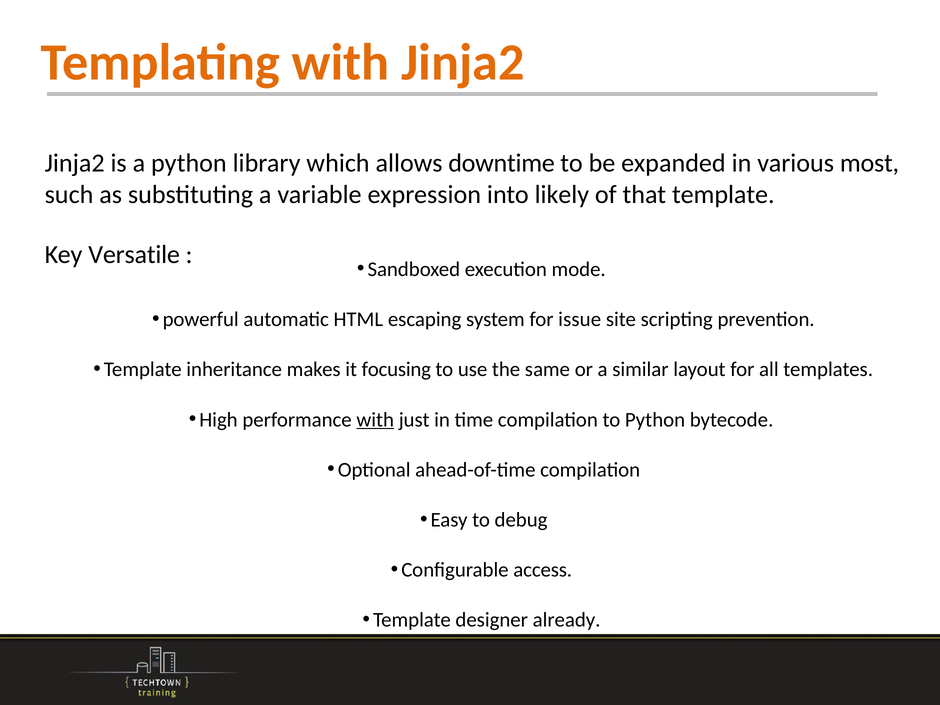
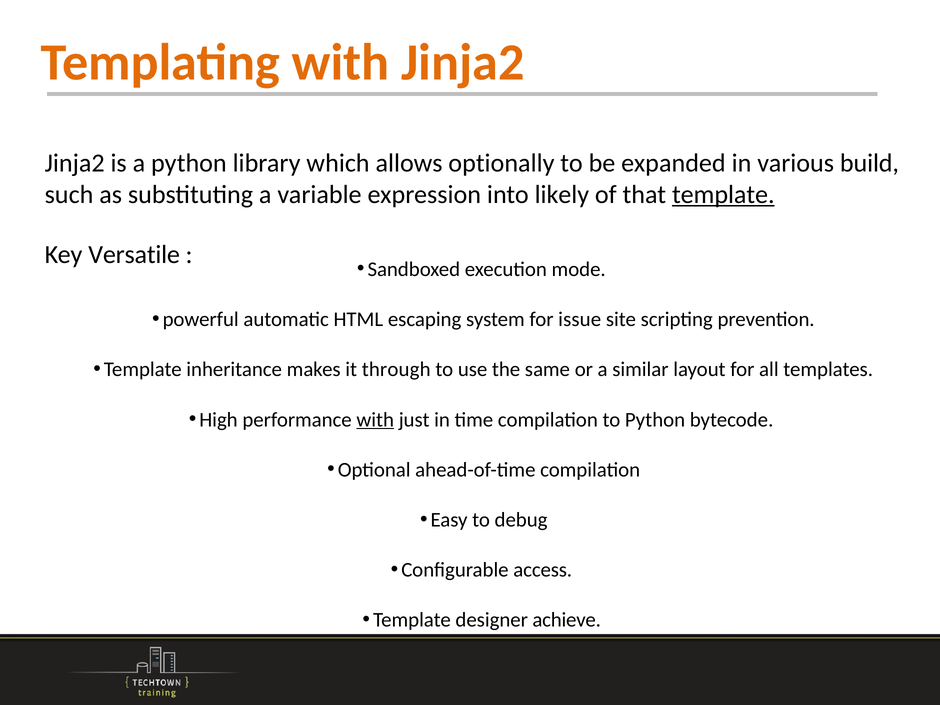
downtime: downtime -> optionally (501, 163)
most: most -> build (869, 163)
template underline: none -> present (723, 195)
focusing: focusing -> through (396, 370)
already: already -> achieve (567, 620)
